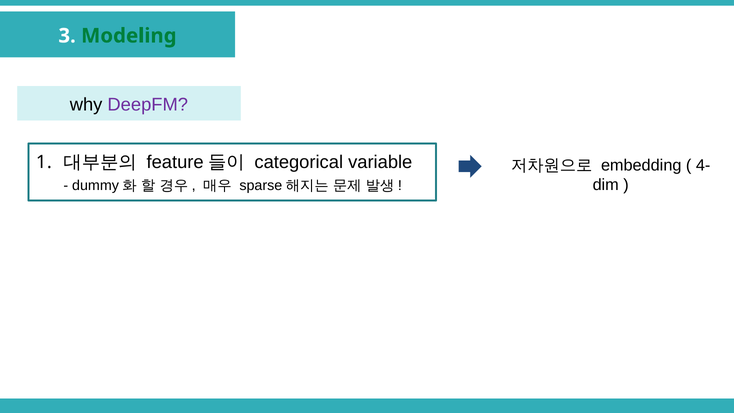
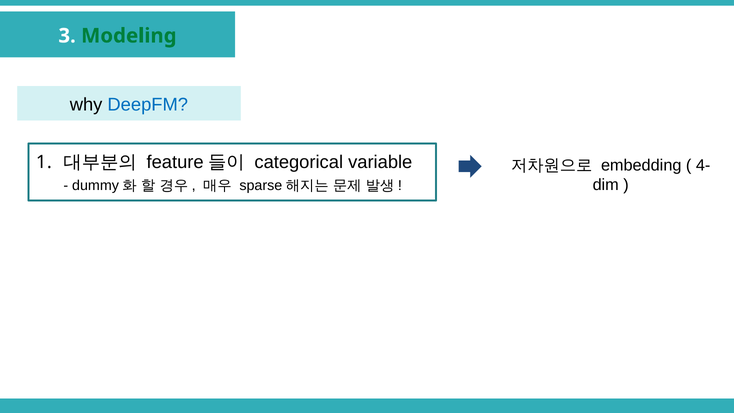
DeepFM colour: purple -> blue (148, 105)
